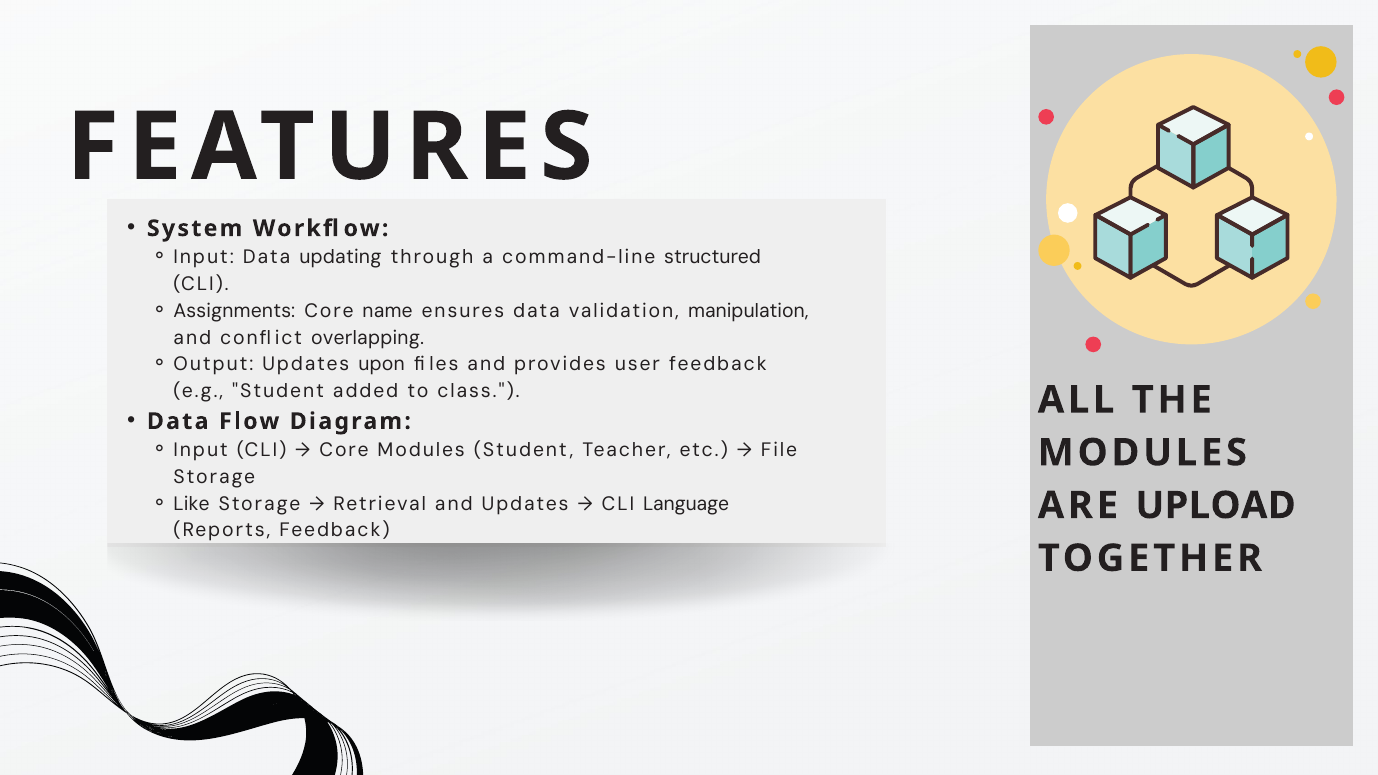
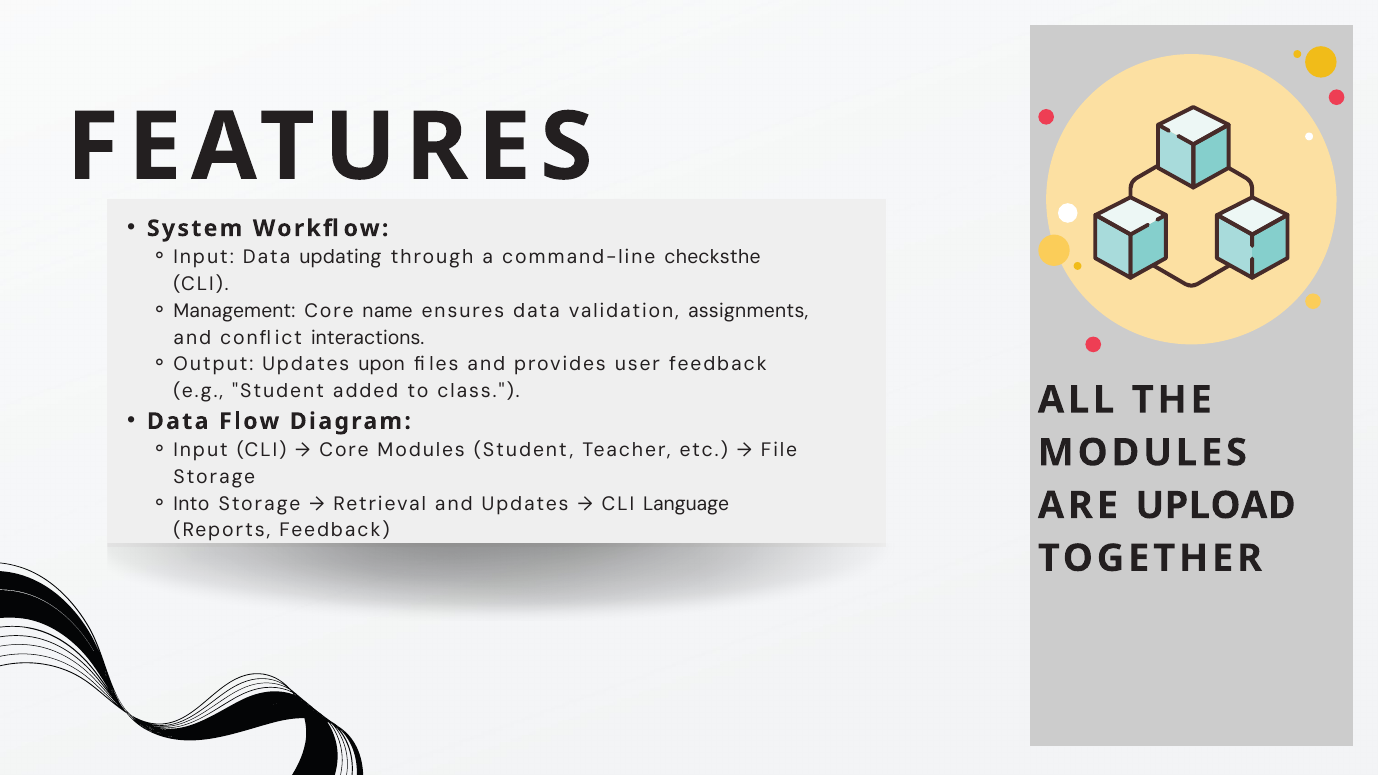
structured: structured -> checksthe (712, 257)
Assignments: Assignments -> Management (234, 311)
manipulation: manipulation -> assignments (748, 311)
overlapping: overlapping -> interactions (368, 338)
Like: Like -> Into (191, 504)
